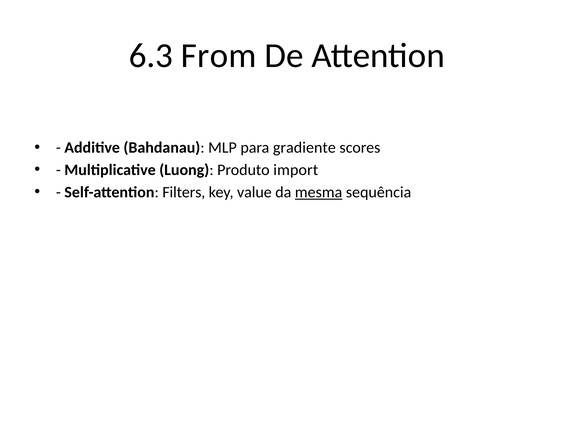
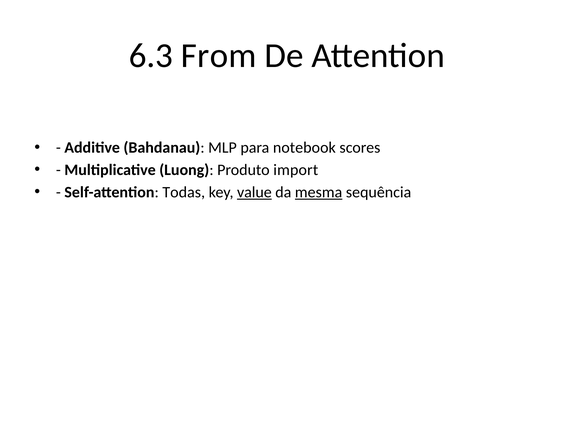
gradiente: gradiente -> notebook (304, 148)
Filters: Filters -> Todas (184, 192)
value underline: none -> present (254, 192)
